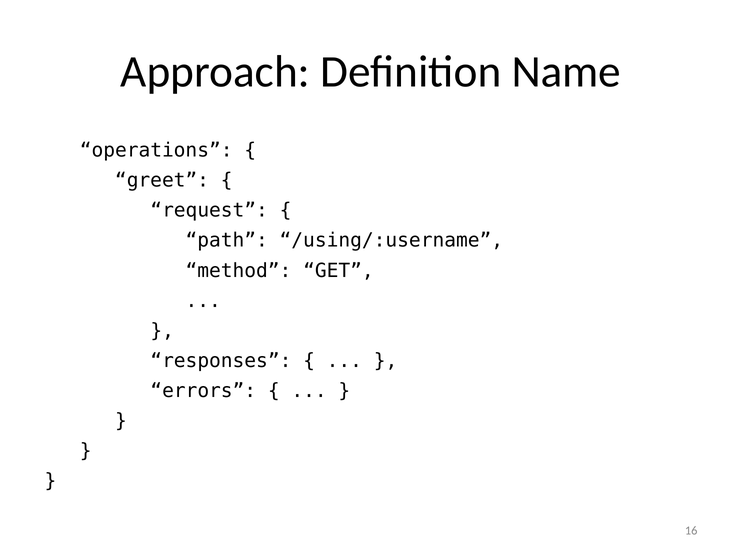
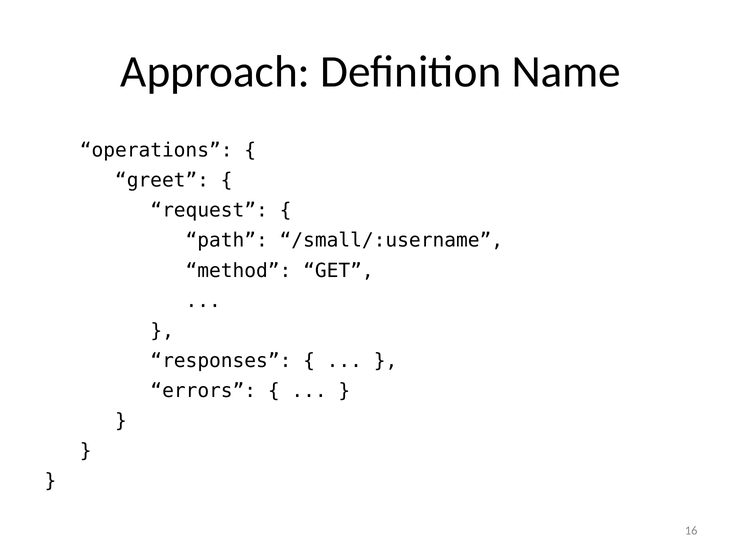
/using/:username: /using/:username -> /small/:username (391, 241)
